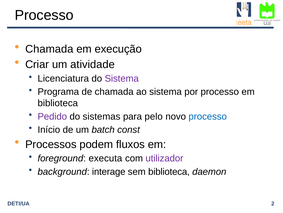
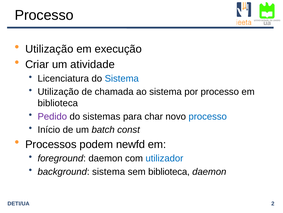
Chamada: Chamada -> Utilização (49, 49)
Sistema colour: purple -> blue (122, 78)
Programa: Programa -> Utilização (58, 92)
pelo: pelo -> char (154, 116)
fluxos: fluxos -> newfd (131, 144)
foreground executa: executa -> daemon (105, 158)
utilizador colour: purple -> blue (164, 158)
background interage: interage -> sistema (109, 171)
